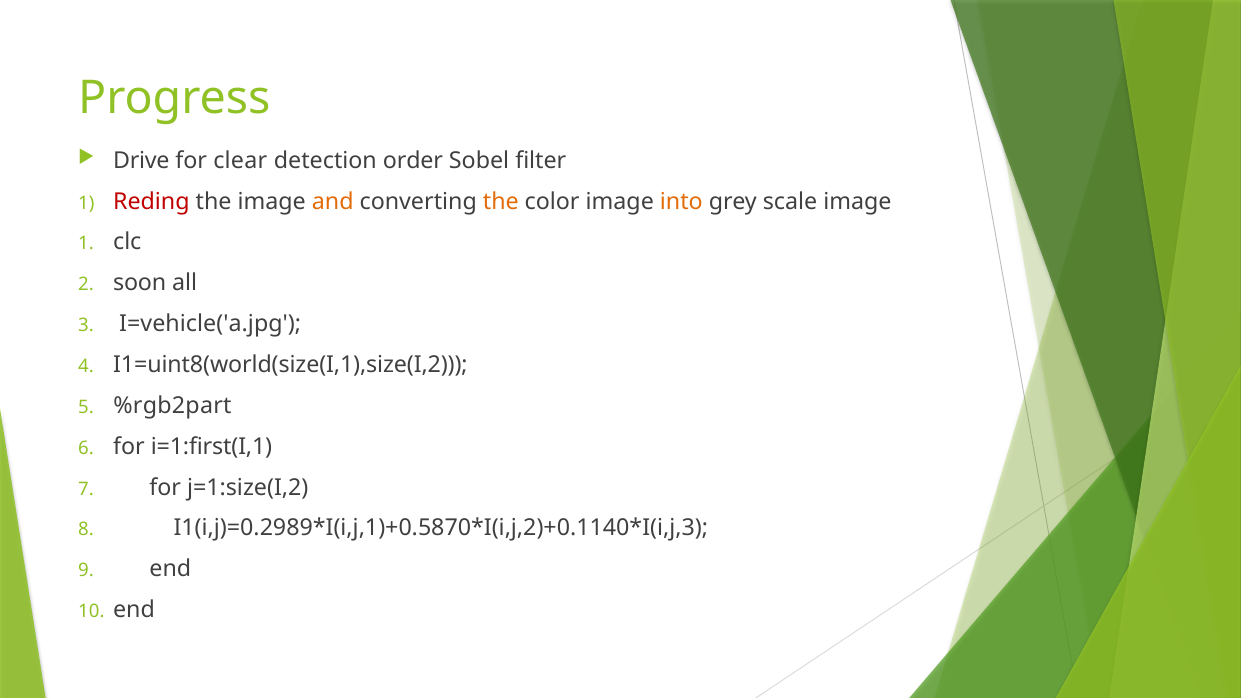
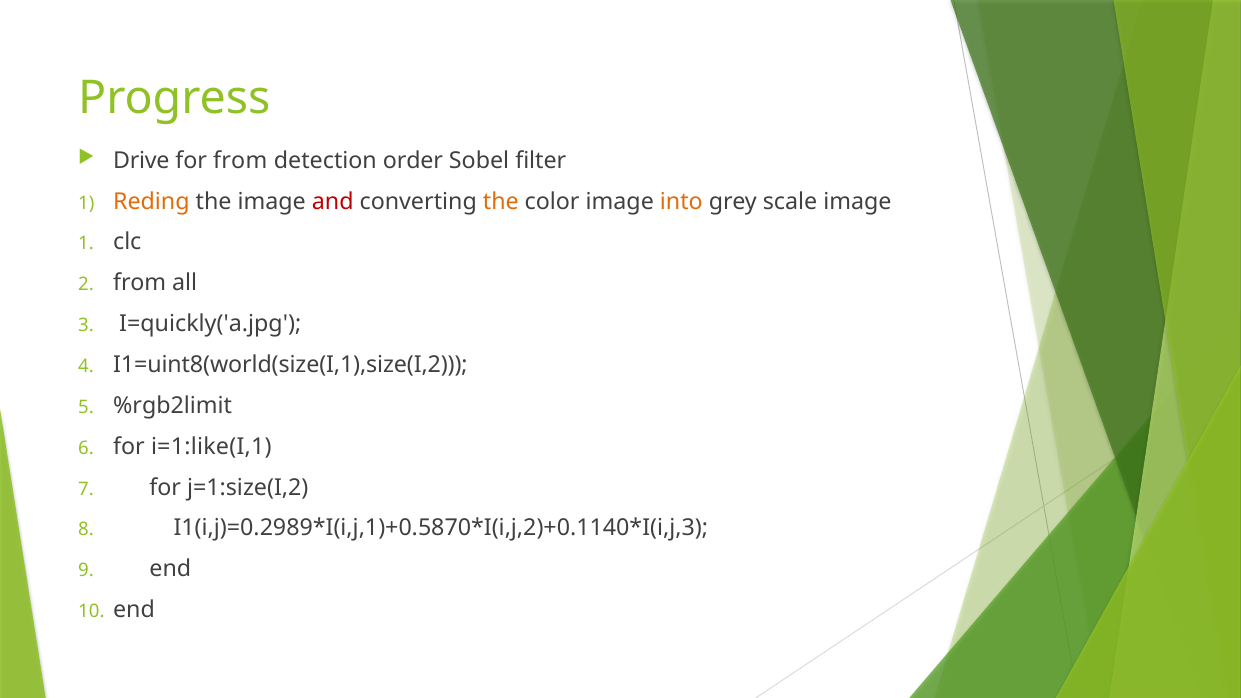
for clear: clear -> from (240, 161)
Reding colour: red -> orange (151, 201)
and colour: orange -> red (333, 201)
soon: soon -> from (140, 283)
I=vehicle('a.jpg: I=vehicle('a.jpg -> I=quickly('a.jpg (210, 324)
%rgb2part: %rgb2part -> %rgb2limit (173, 406)
i=1:first(I,1: i=1:first(I,1 -> i=1:like(I,1 (211, 447)
